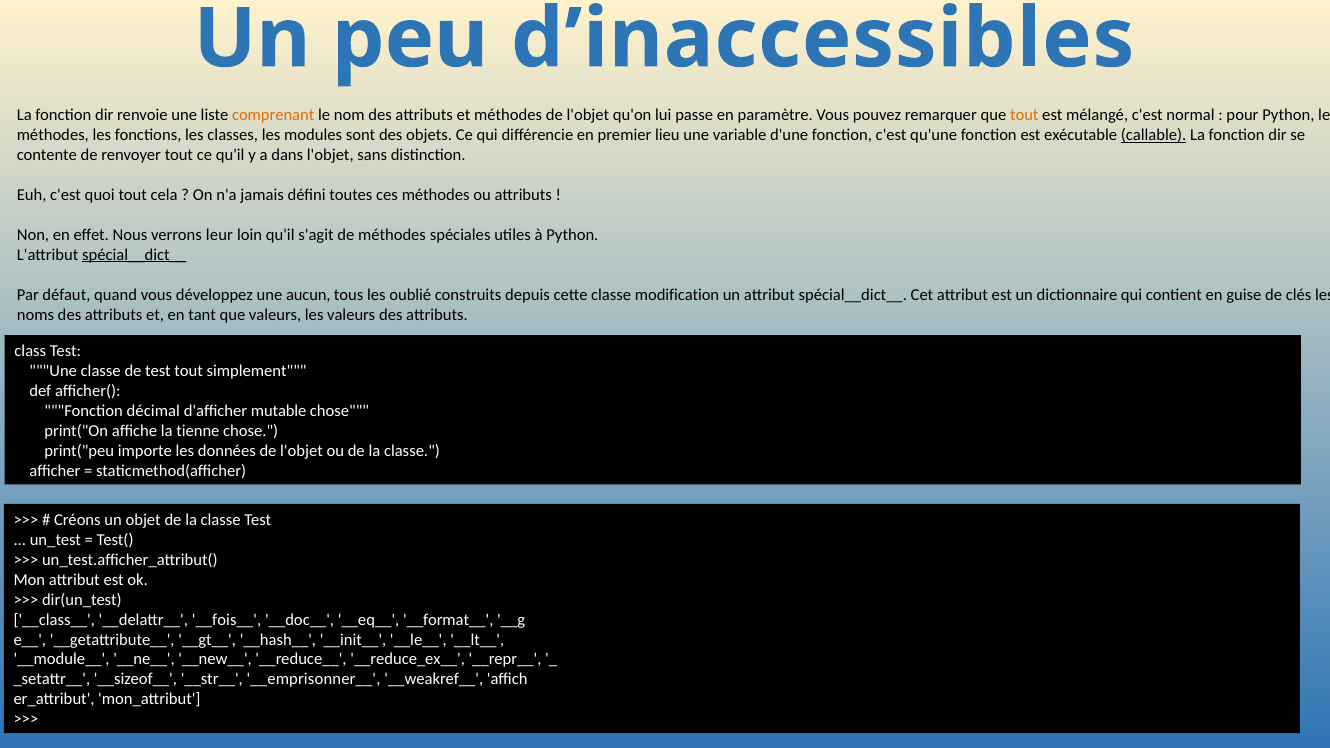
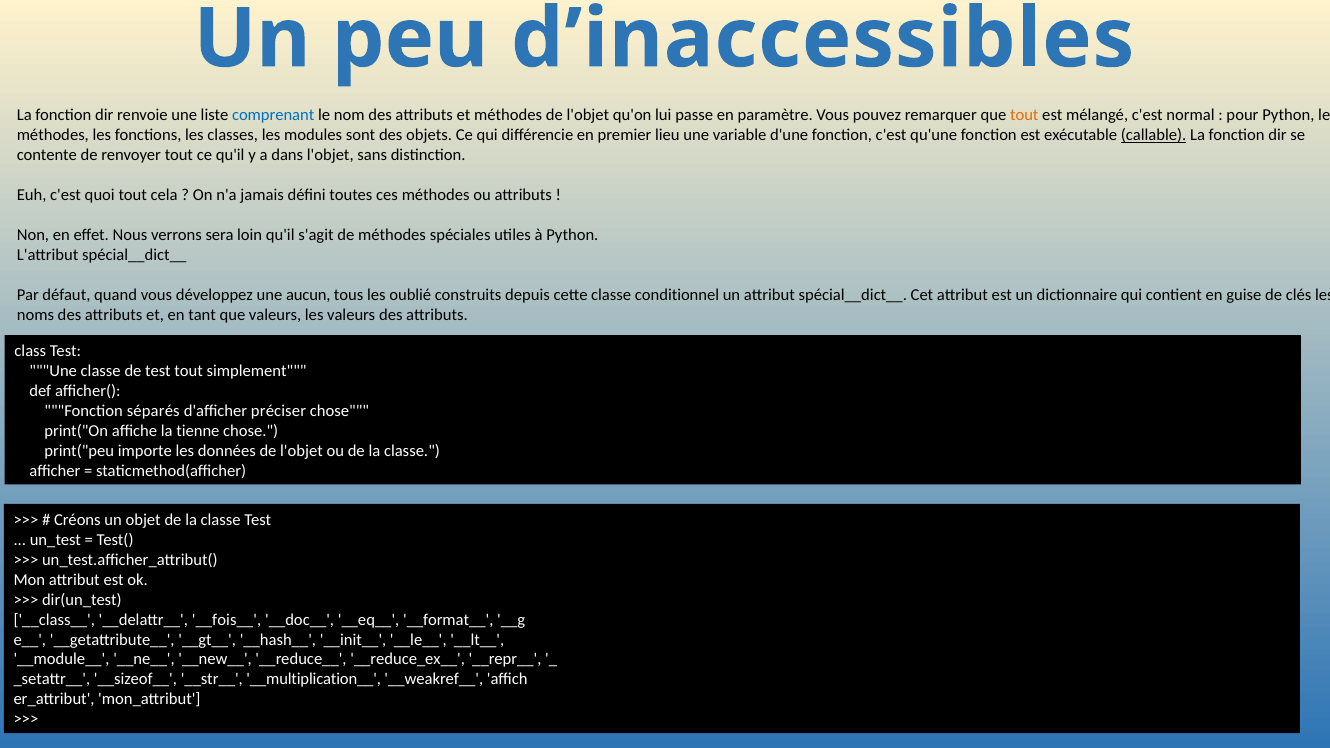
comprenant colour: orange -> blue (273, 115)
leur: leur -> sera (220, 235)
spécial__dict__ underline: present -> none (134, 255)
modification: modification -> conditionnel (677, 295)
décimal: décimal -> séparés (153, 411)
mutable: mutable -> préciser (279, 411)
__emprisonner__: __emprisonner__ -> __multiplication__ (314, 680)
